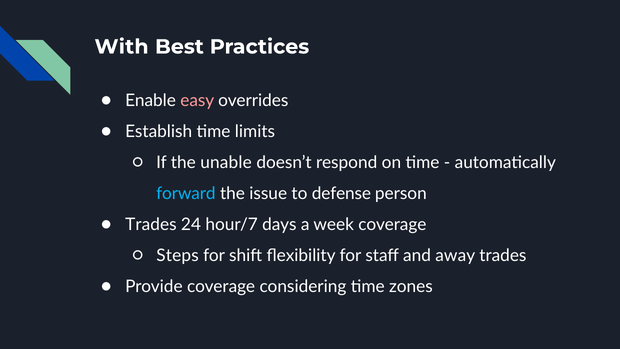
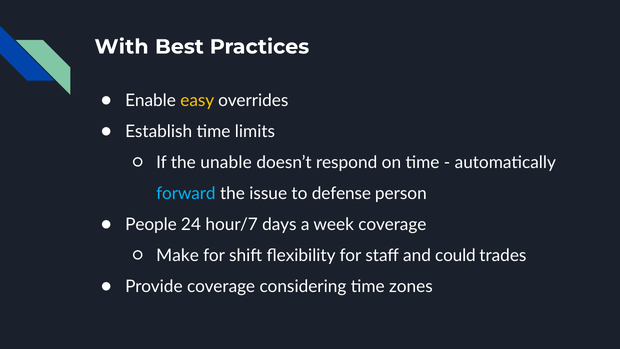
easy colour: pink -> yellow (197, 100)
Trades: Trades -> People (151, 224)
Steps: Steps -> Make (178, 255)
away: away -> could (455, 255)
